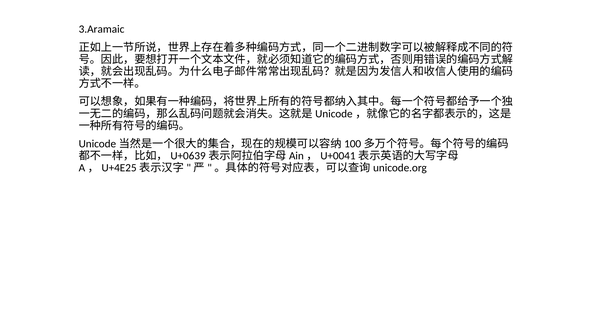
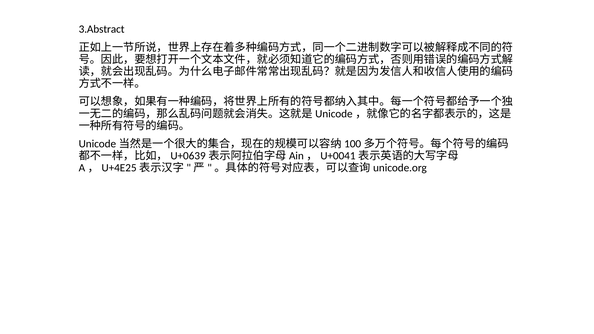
3.Aramaic: 3.Aramaic -> 3.Abstract (102, 29)
